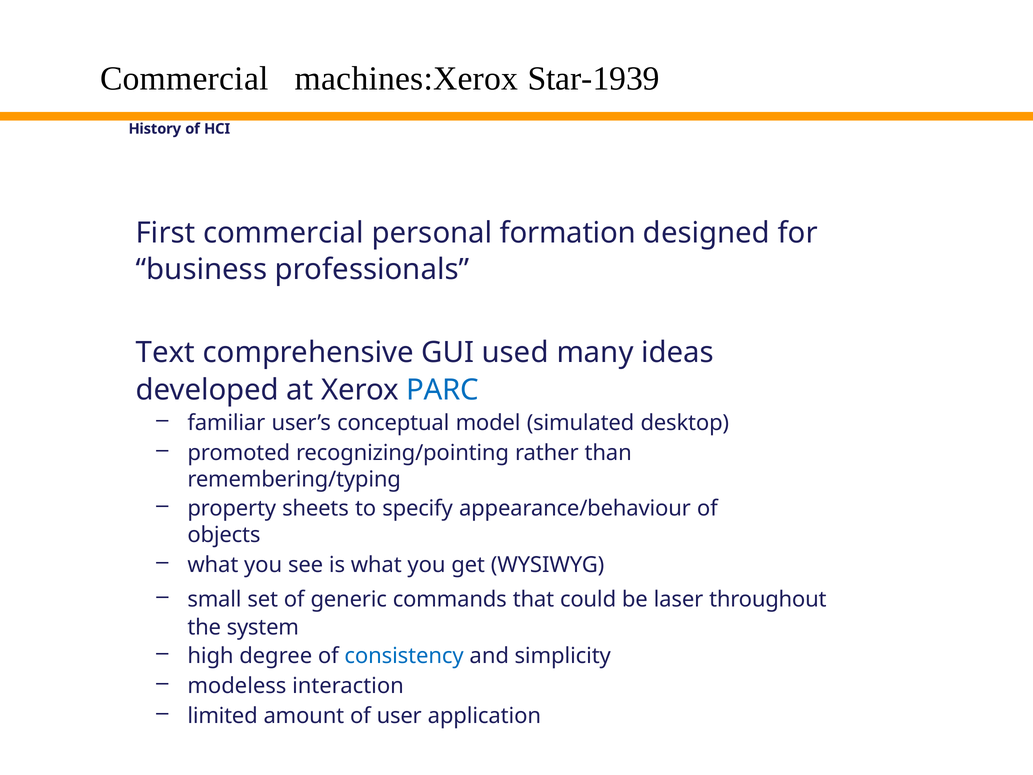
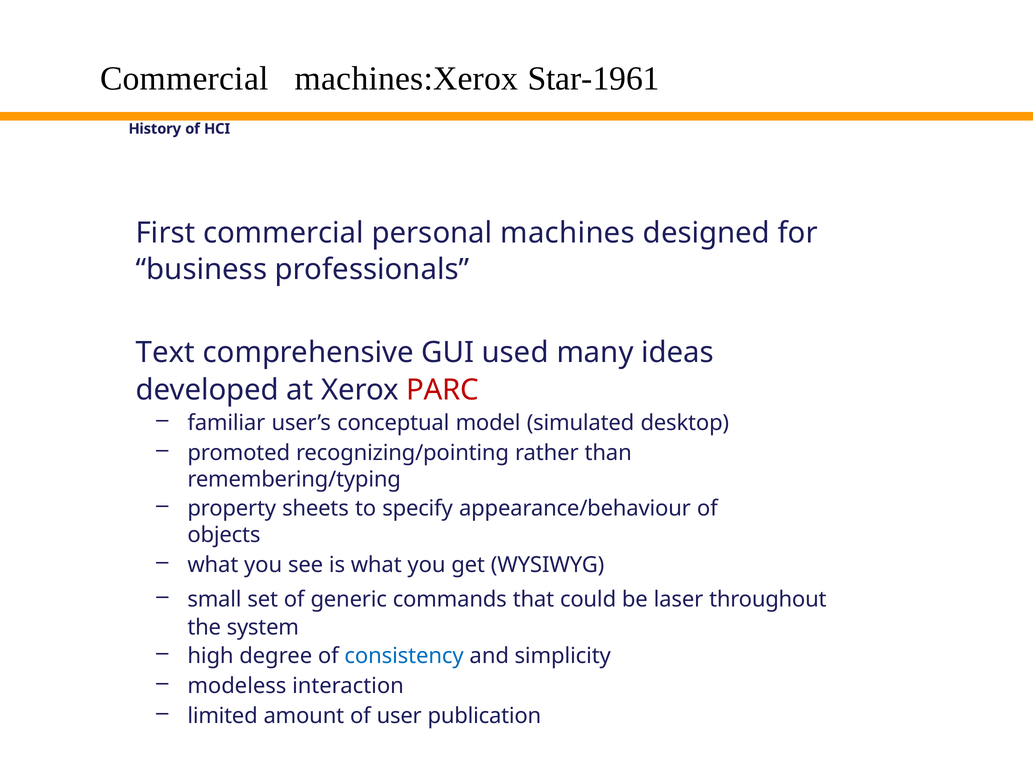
Star-1939: Star-1939 -> Star-1961 (594, 79)
formation: formation -> machines (568, 233)
PARC colour: blue -> red (442, 390)
application: application -> publication (484, 716)
